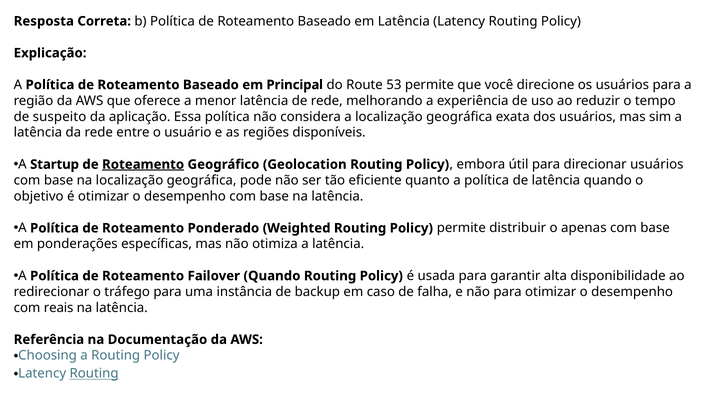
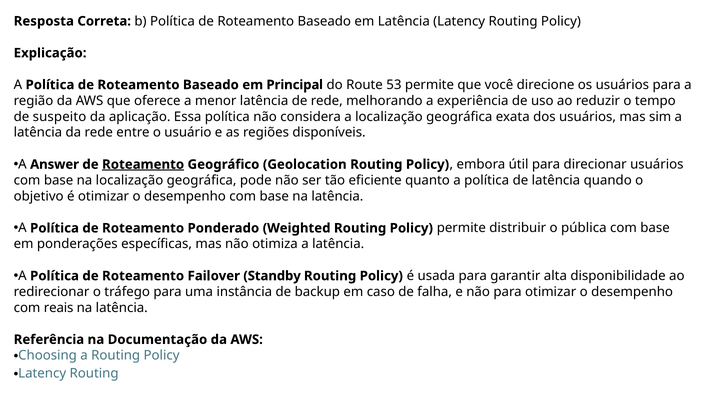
Startup: Startup -> Answer (55, 164)
apenas: apenas -> pública (584, 228)
Failover Quando: Quando -> Standby (272, 276)
Routing underline: present -> none (94, 373)
